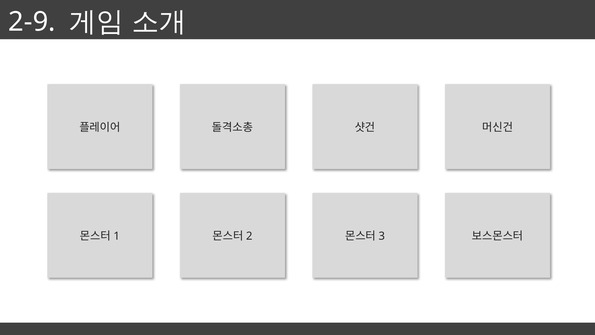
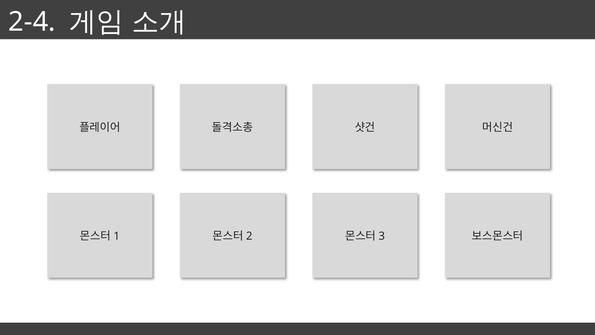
2-9: 2-9 -> 2-4 (32, 22)
